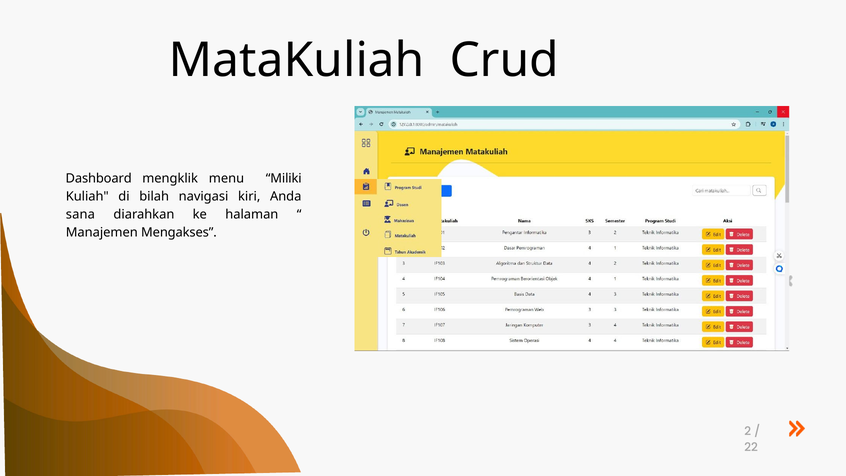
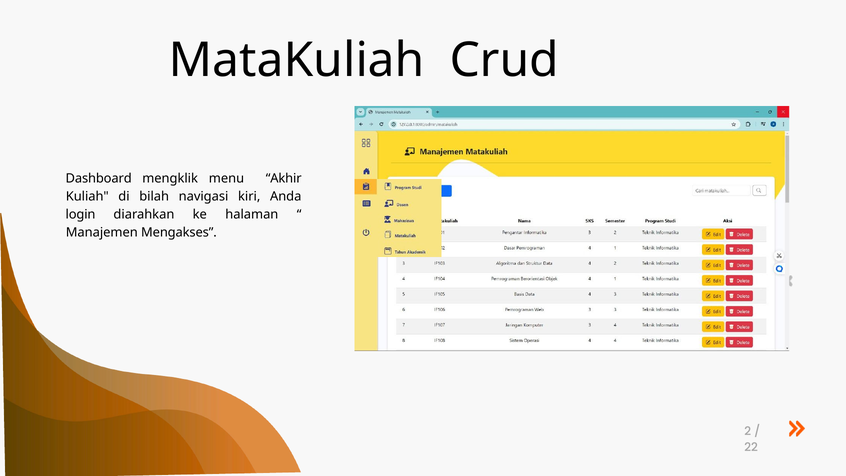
Miliki: Miliki -> Akhir (284, 178)
sana: sana -> login (81, 214)
